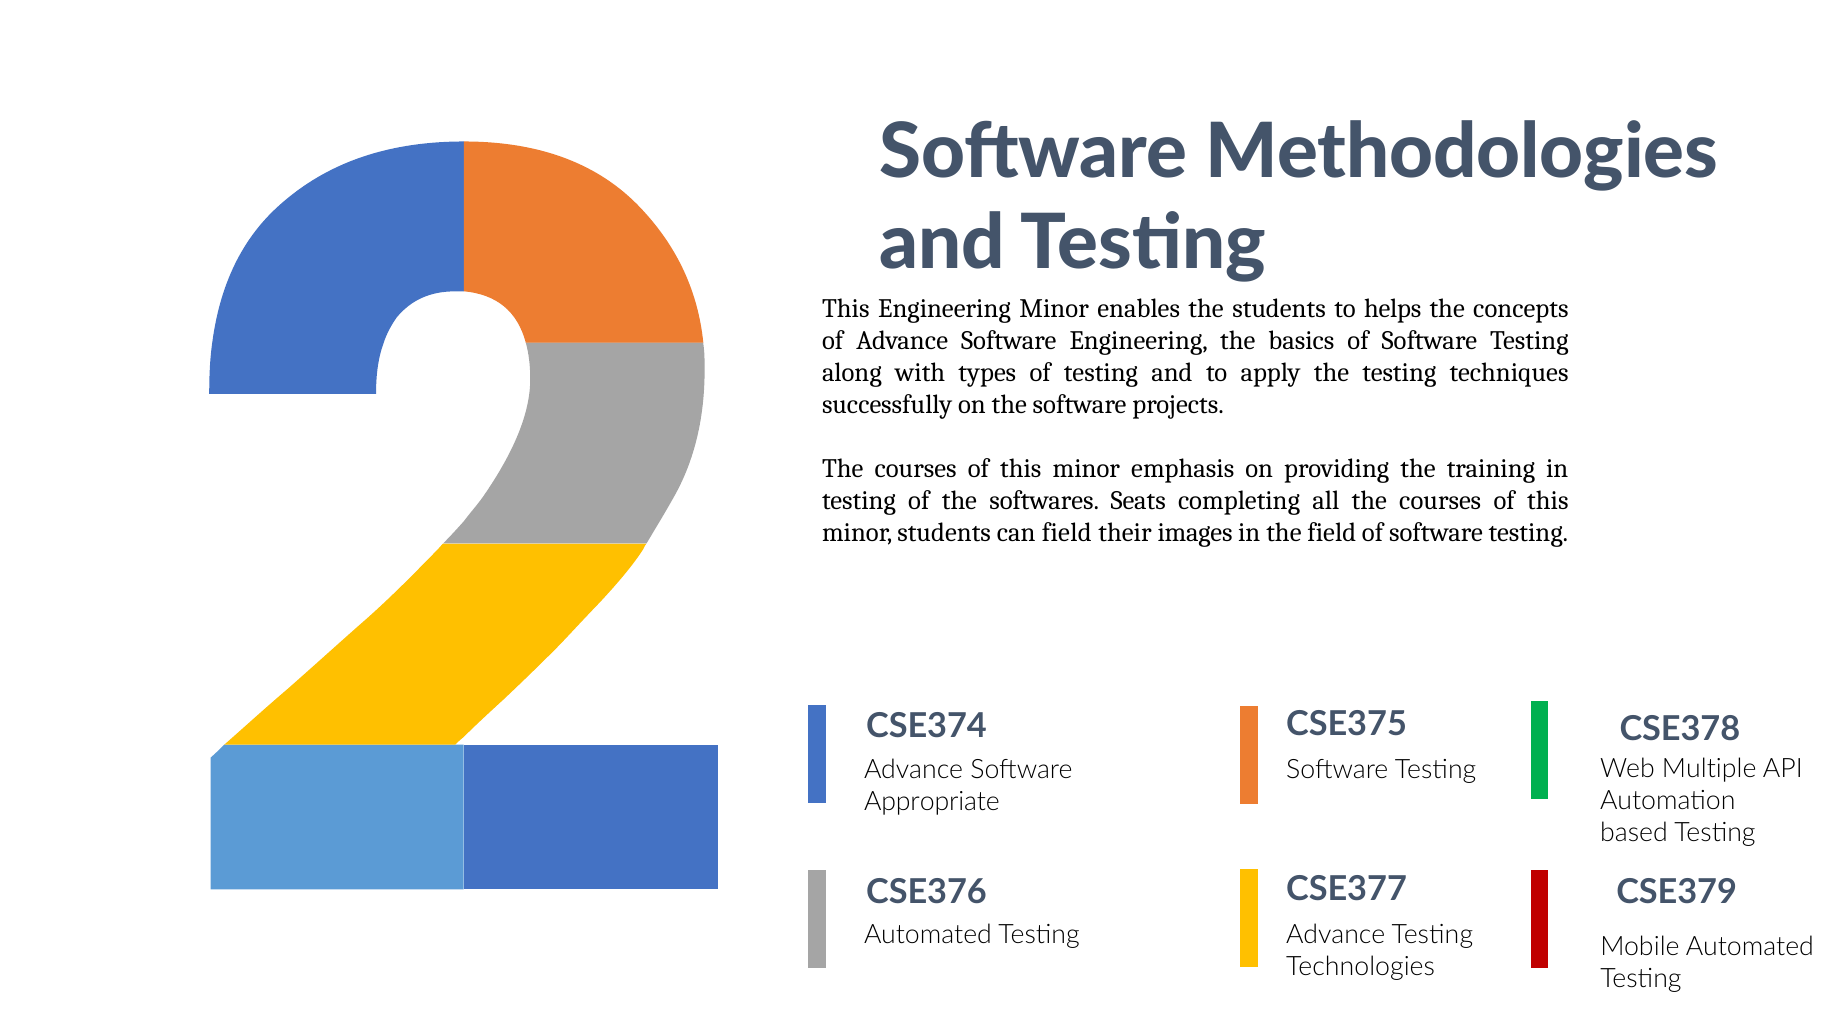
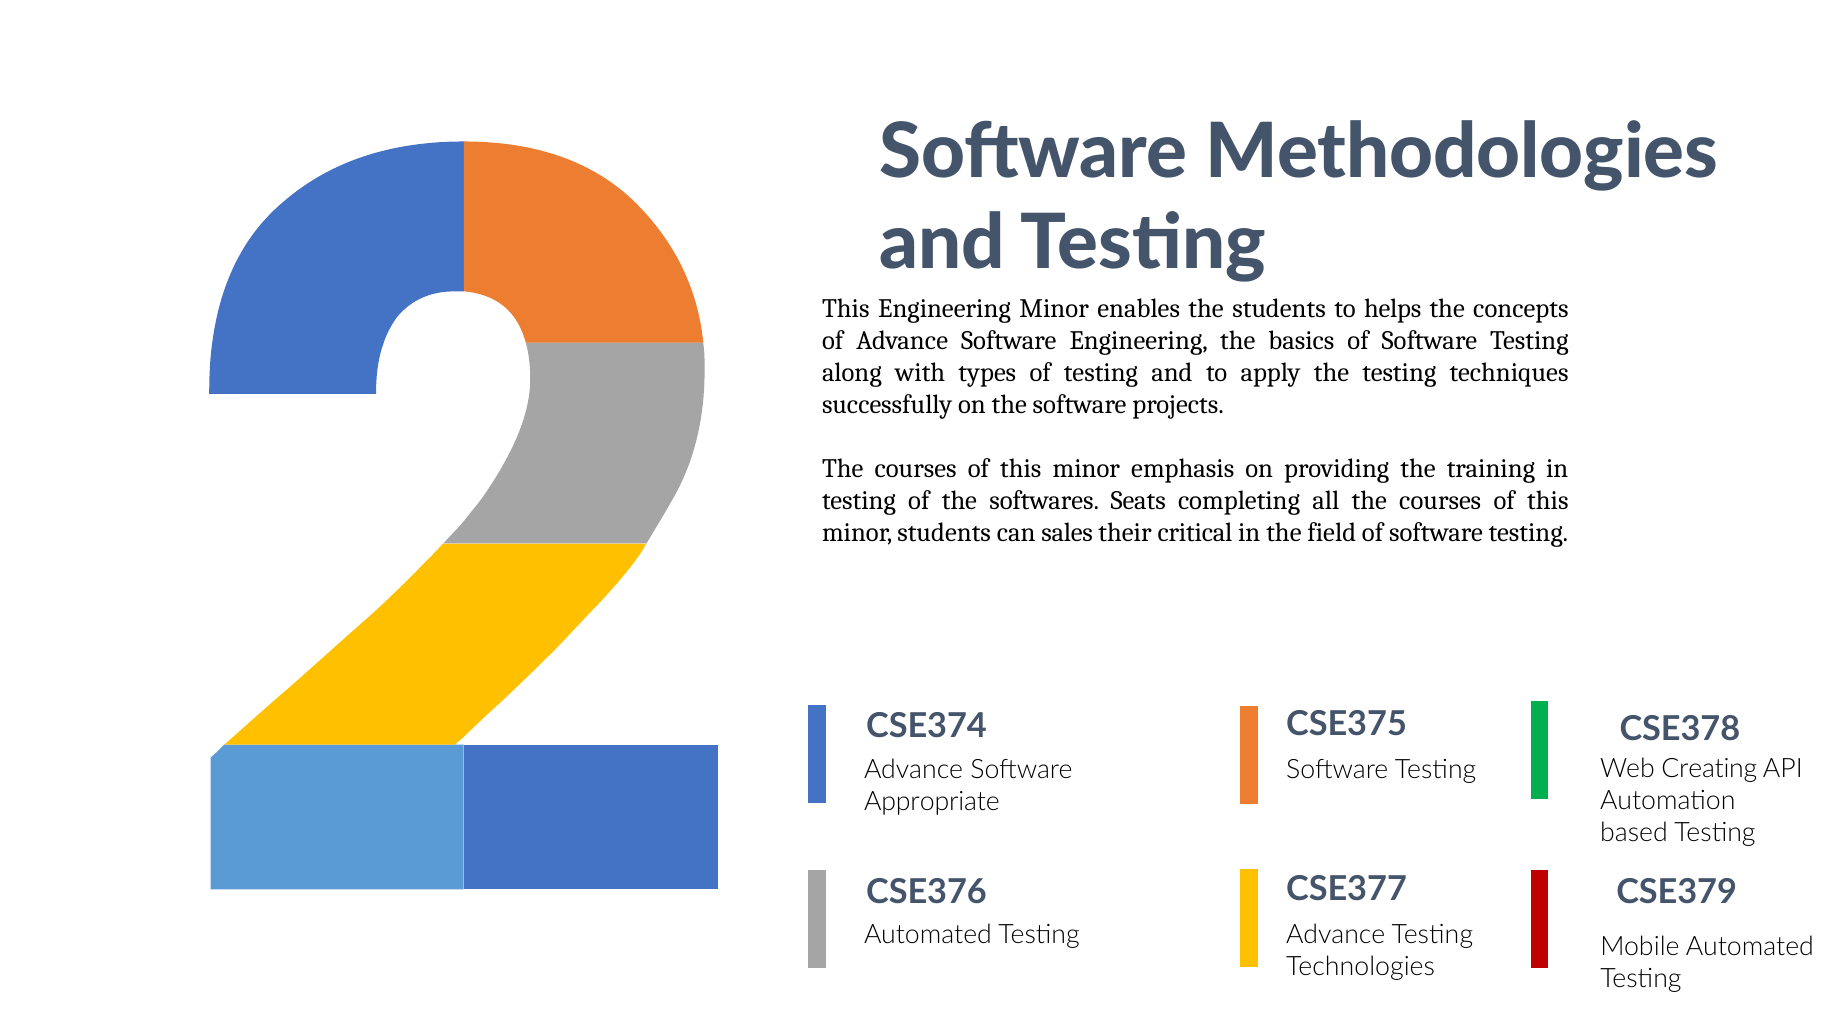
can field: field -> sales (1067, 533)
images: images -> critical (1195, 533)
Multiple: Multiple -> Creating (1709, 769)
